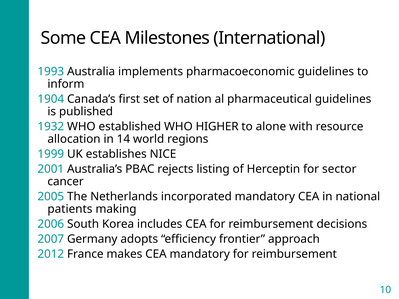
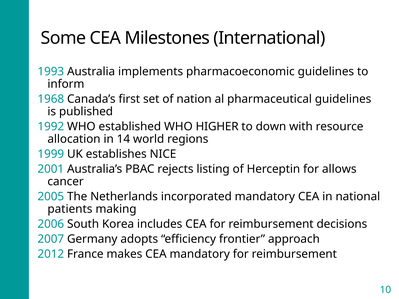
1904: 1904 -> 1968 (51, 99)
1932: 1932 -> 1992 (51, 127)
alone: alone -> down (271, 127)
sector: sector -> allows (339, 169)
